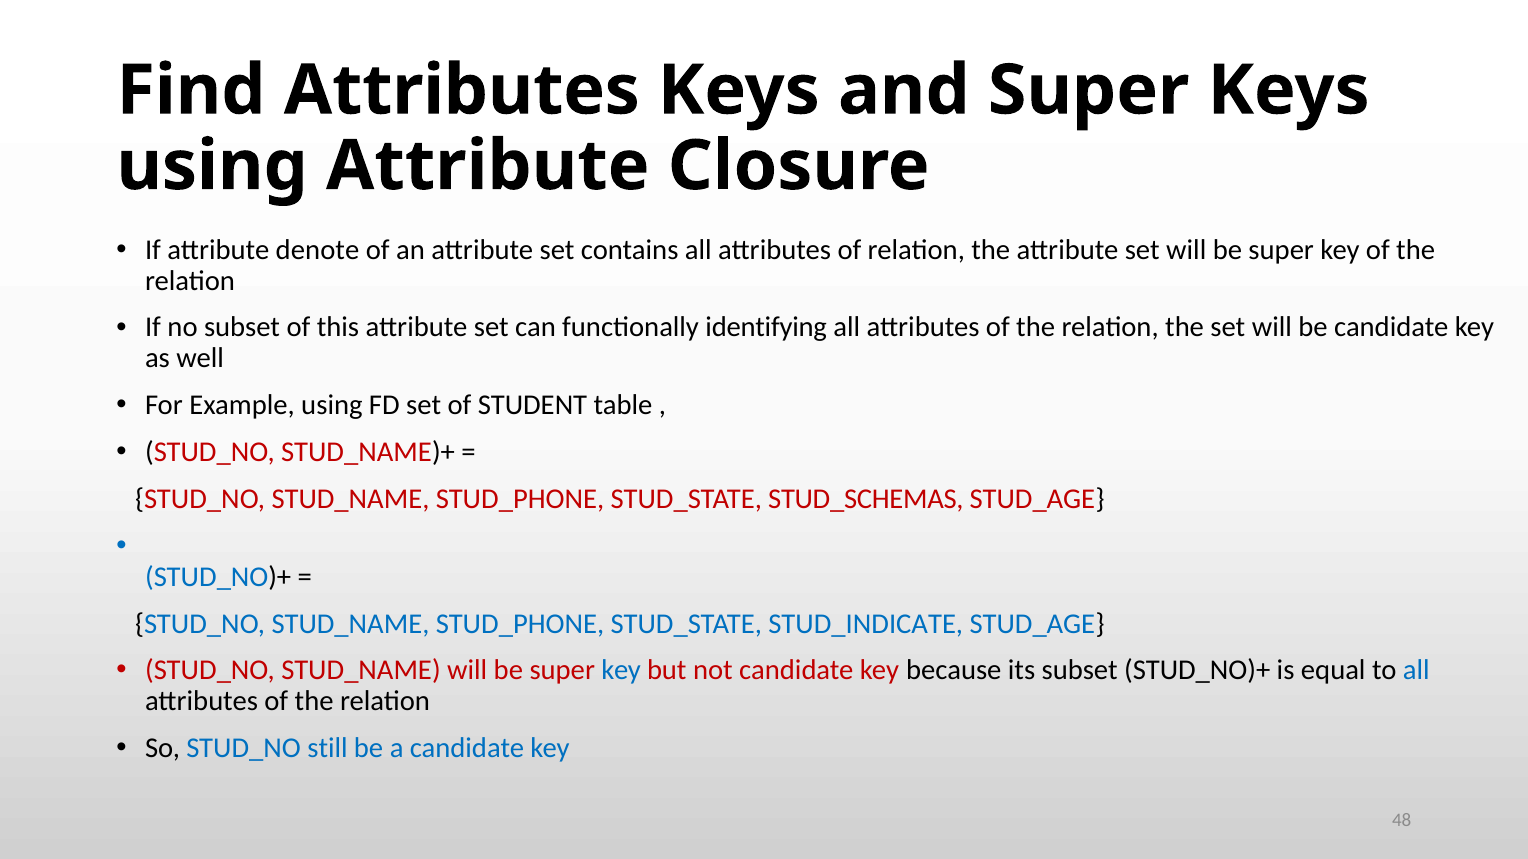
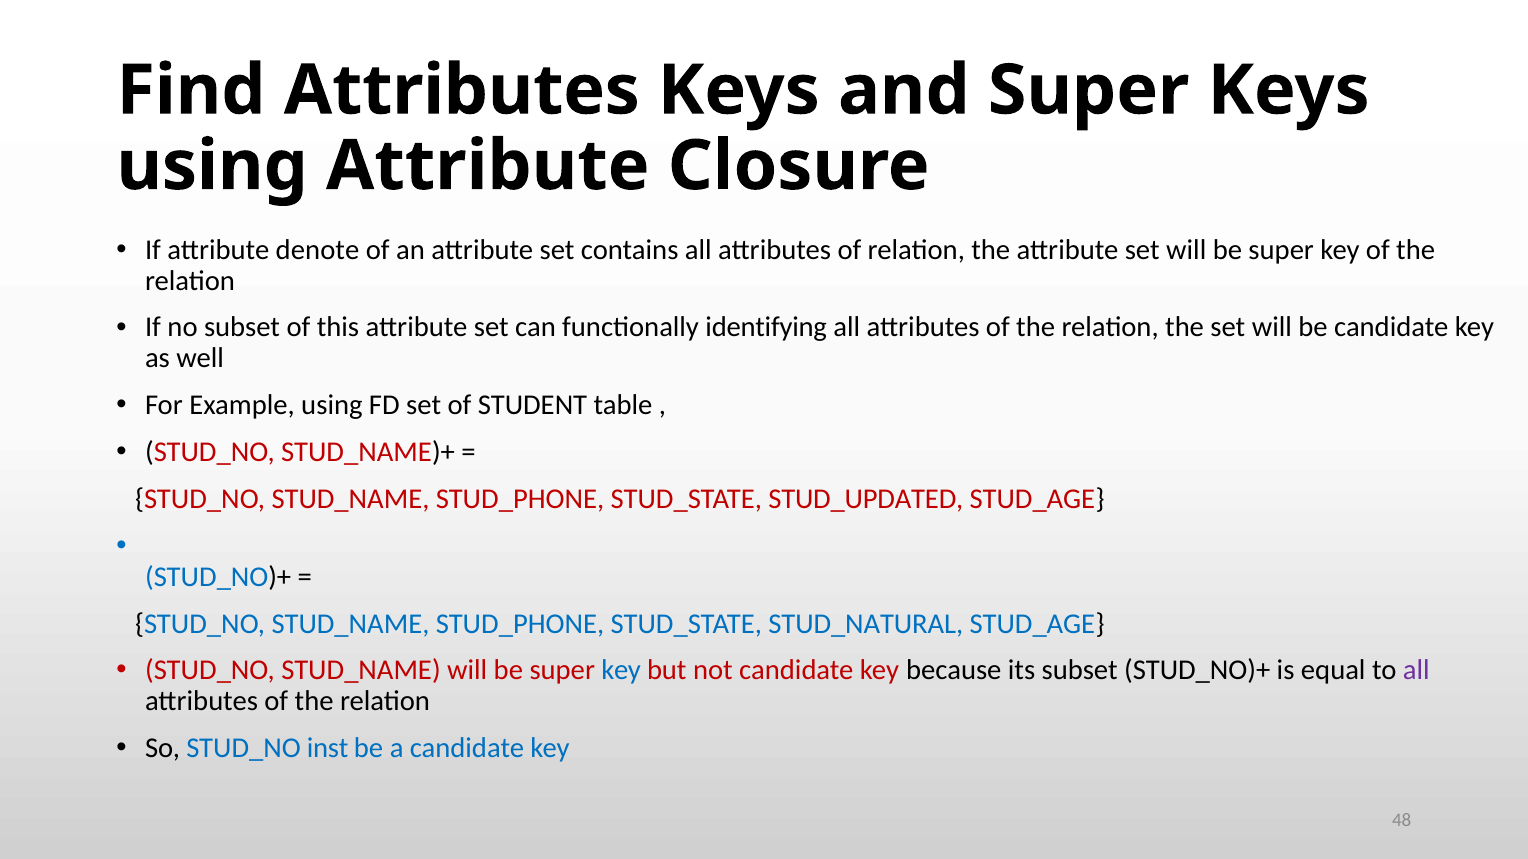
STUD_SCHEMAS: STUD_SCHEMAS -> STUD_UPDATED (866, 499)
STUD_INDICATE: STUD_INDICATE -> STUD_NATURAL (866, 624)
all colour: blue -> purple (1416, 671)
still: still -> inst (328, 749)
